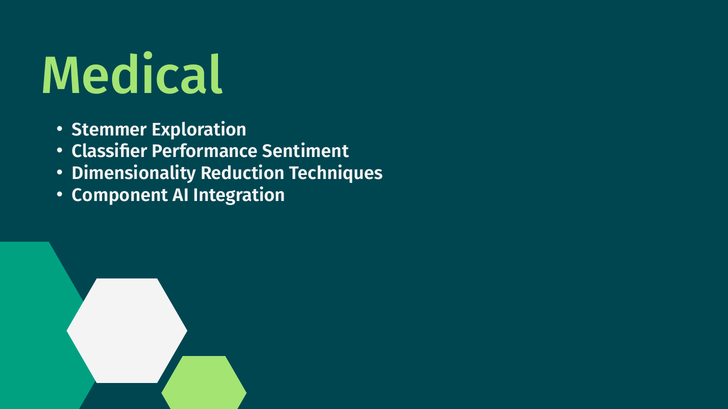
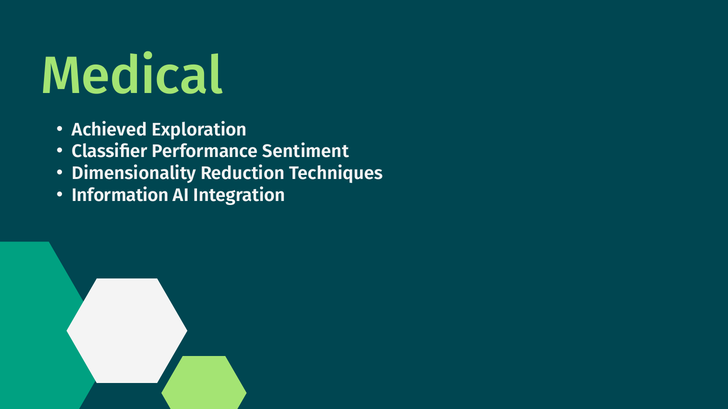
Stemmer: Stemmer -> Achieved (110, 130)
Component: Component -> Information (120, 195)
